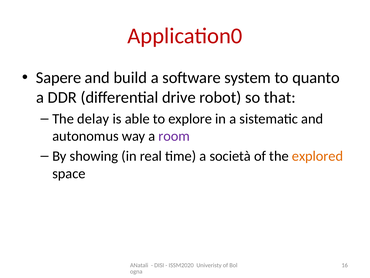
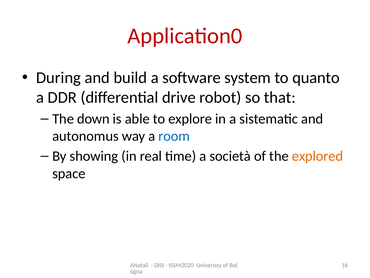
Sapere: Sapere -> During (58, 78)
delay: delay -> down (93, 119)
room colour: purple -> blue (174, 136)
